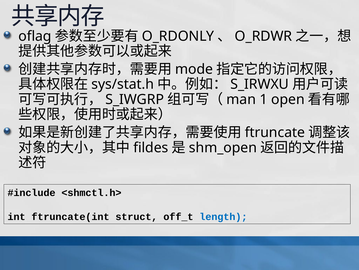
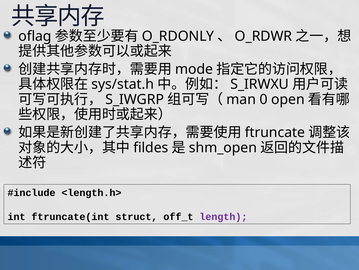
1: 1 -> 0 (264, 99)
<shmctl.h>: <shmctl.h> -> <length.h> (91, 192)
length colour: blue -> purple (223, 216)
